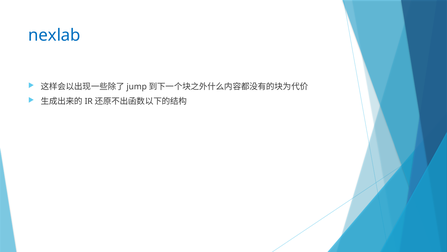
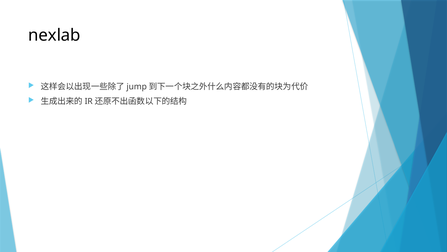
nexlab colour: blue -> black (54, 35)
